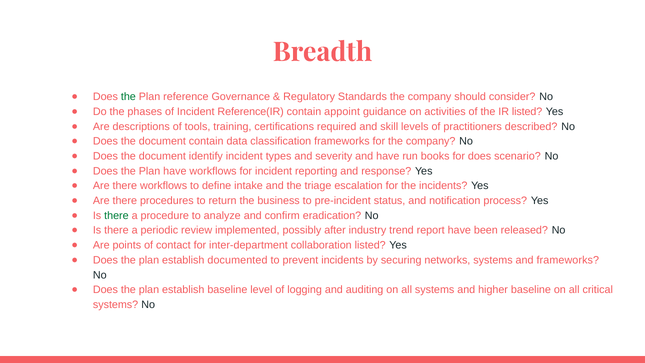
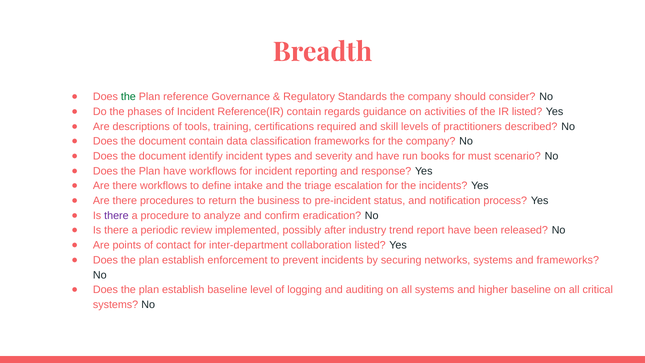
appoint: appoint -> regards (342, 112)
for does: does -> must (480, 156)
there colour: green -> purple (116, 216)
documented: documented -> enforcement (237, 260)
